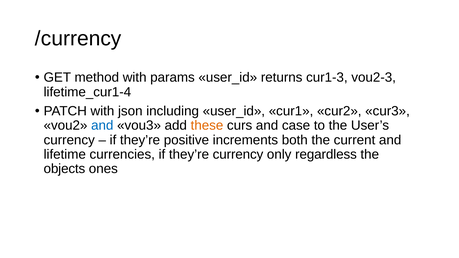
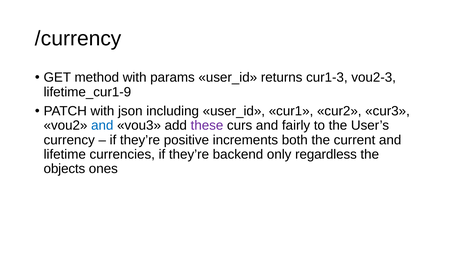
lifetime_cur1-4: lifetime_cur1-4 -> lifetime_cur1-9 (87, 92)
these colour: orange -> purple (207, 126)
case: case -> fairly (296, 126)
they’re currency: currency -> backend (238, 155)
